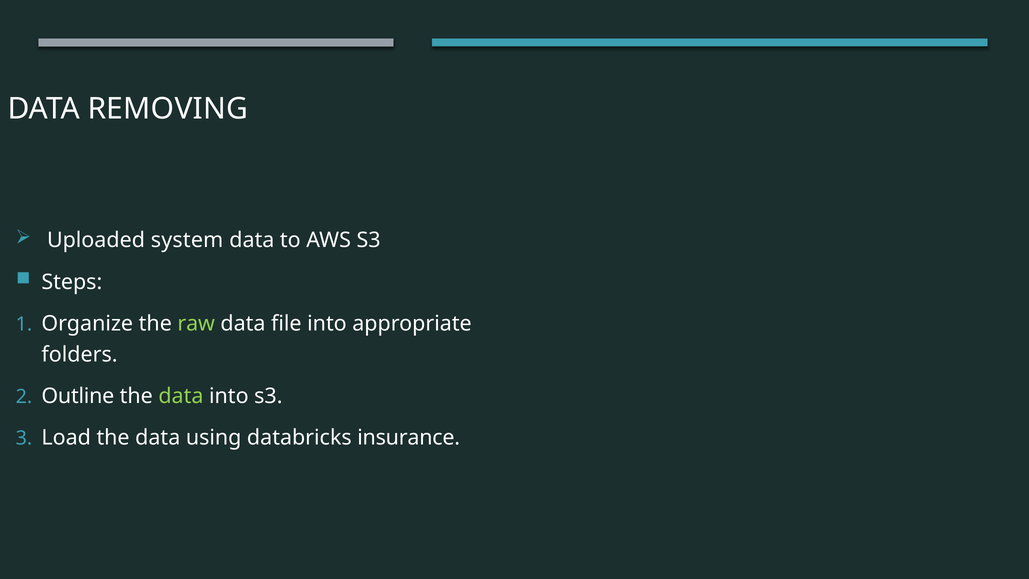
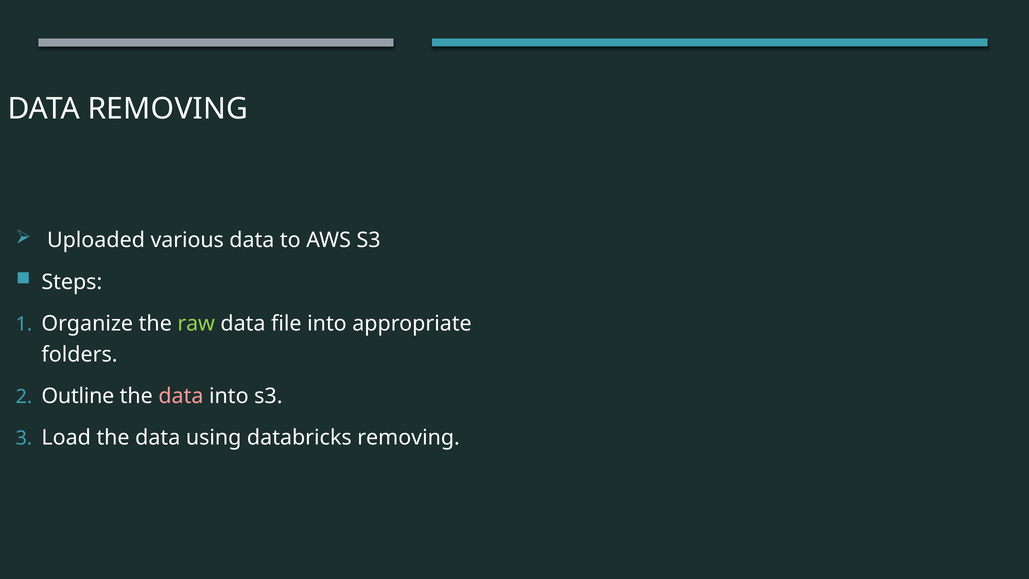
system: system -> various (187, 240)
data colour: light green -> pink (181, 396)
databricks insurance: insurance -> removing (409, 438)
